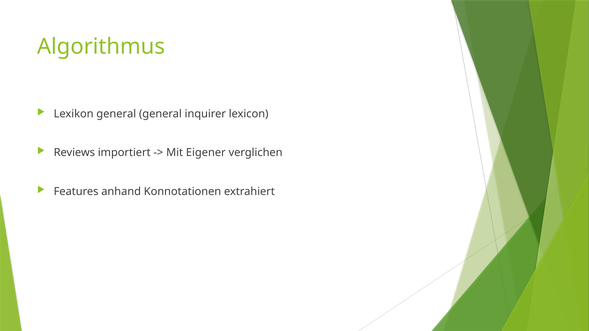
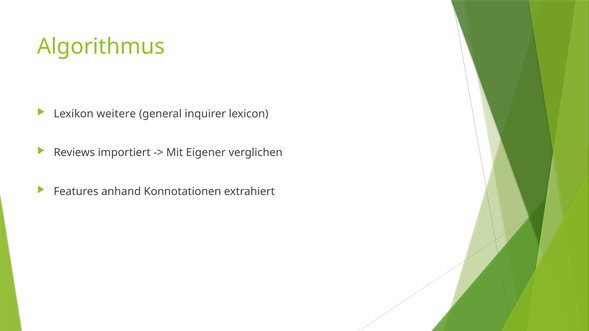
Lexikon general: general -> weitere (116, 114)
